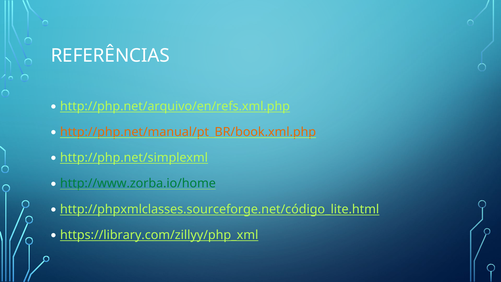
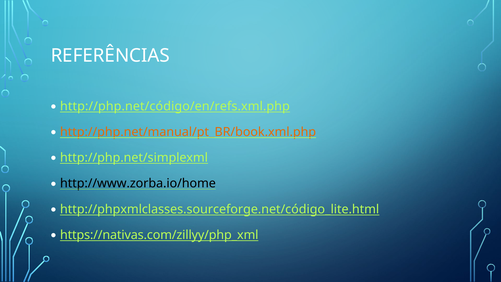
http://php.net/arquivo/en/refs.xml.php: http://php.net/arquivo/en/refs.xml.php -> http://php.net/código/en/refs.xml.php (175, 106)
http://www.zorba.io/home colour: green -> black (138, 183)
https://library.com/zillyy/php_xml: https://library.com/zillyy/php_xml -> https://nativas.com/zillyy/php_xml (159, 235)
